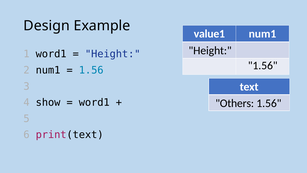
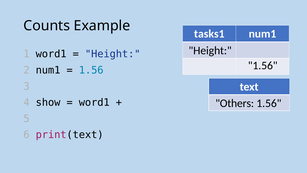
Design: Design -> Counts (47, 26)
value1: value1 -> tasks1 (209, 34)
